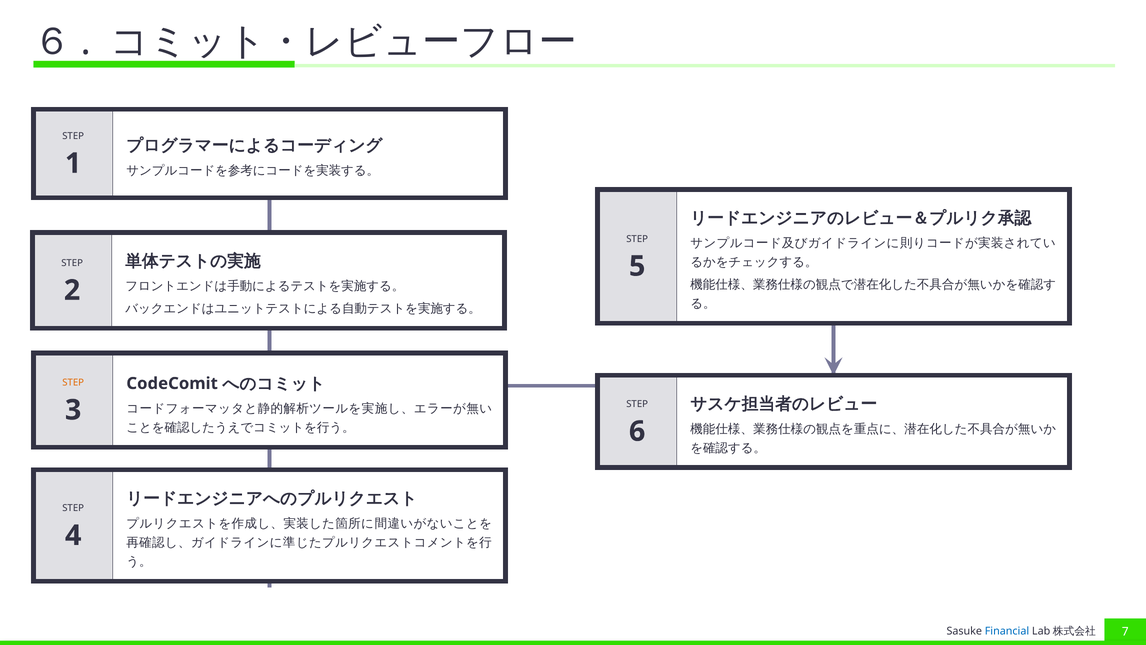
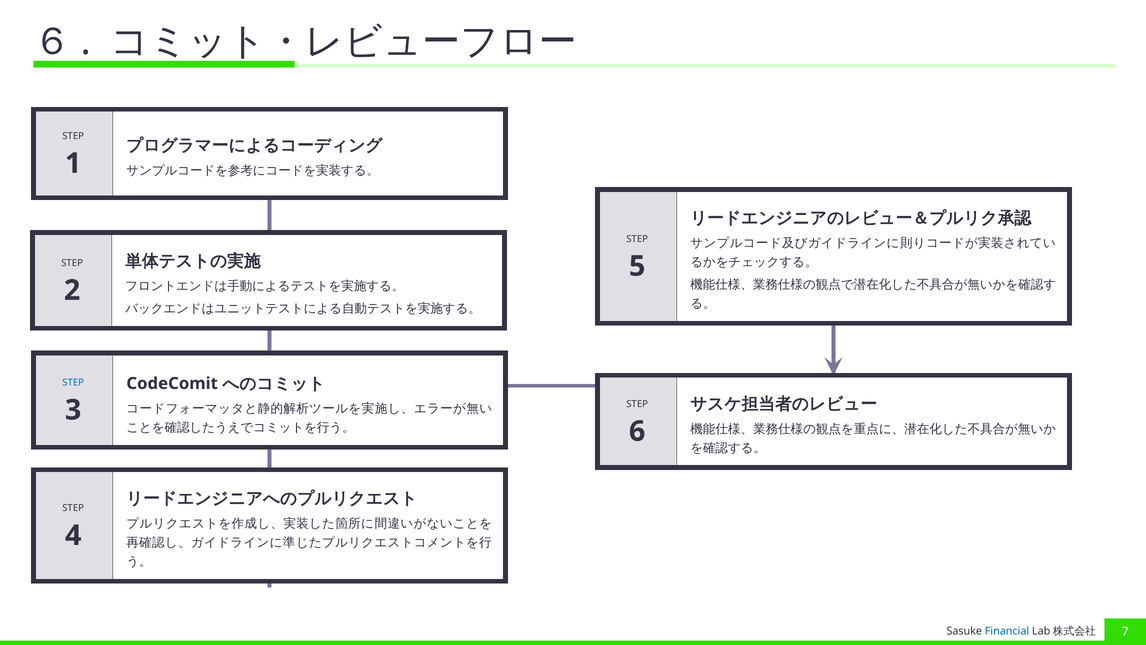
STEP colour: orange -> blue (73, 383)
